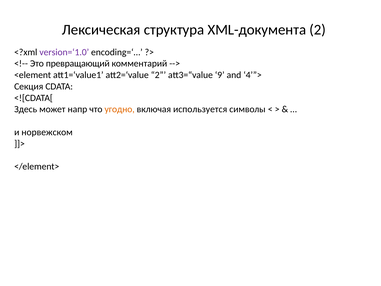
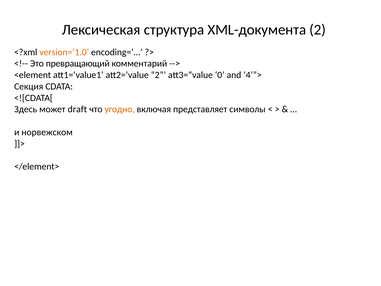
version=‘1.0 colour: purple -> orange (64, 52)
9: 9 -> 0 (220, 75)
напр: напр -> draft (77, 109)
используется: используется -> представляет (200, 109)
